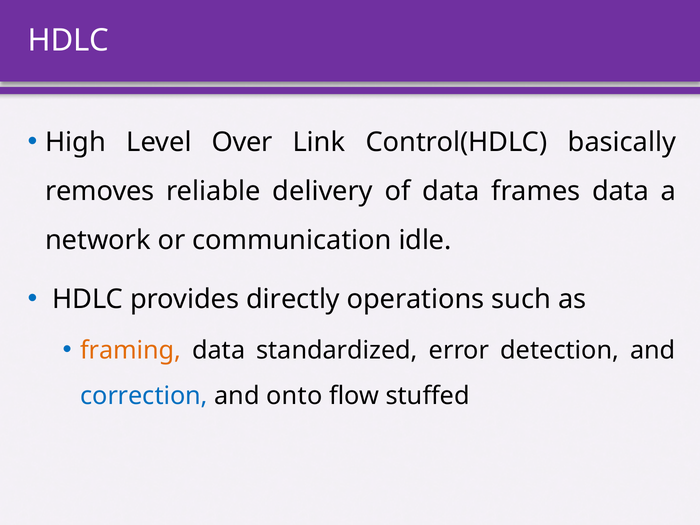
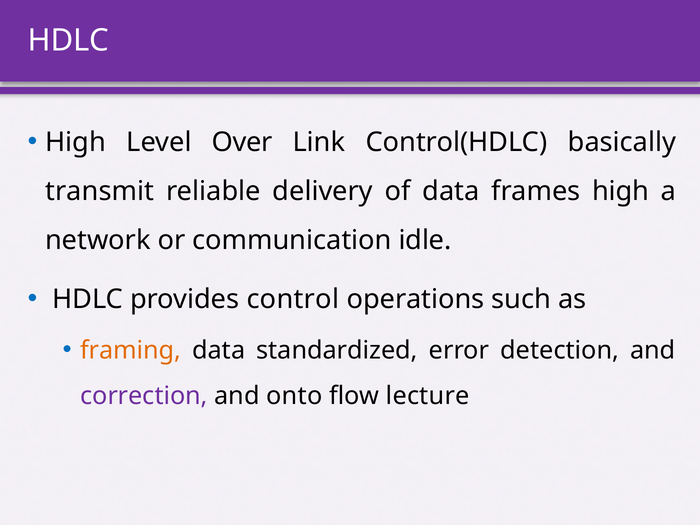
removes: removes -> transmit (100, 191)
frames data: data -> high (621, 191)
directly: directly -> control (293, 299)
correction colour: blue -> purple (144, 396)
stuffed: stuffed -> lecture (428, 396)
